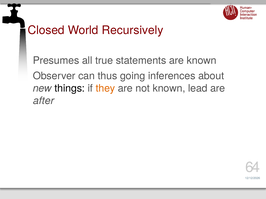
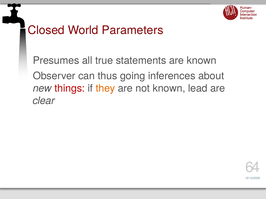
Recursively: Recursively -> Parameters (132, 30)
things colour: black -> red (70, 88)
after: after -> clear (44, 101)
